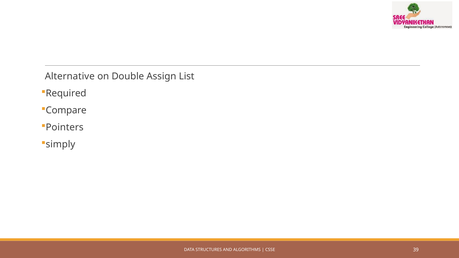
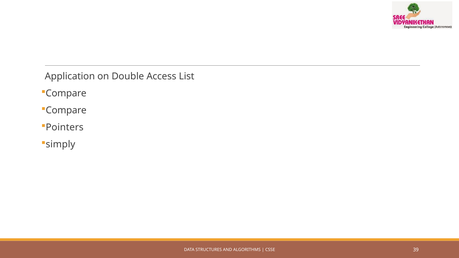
Alternative: Alternative -> Application (70, 76)
Assign: Assign -> Access (161, 76)
Required: Required -> Compare (66, 93)
